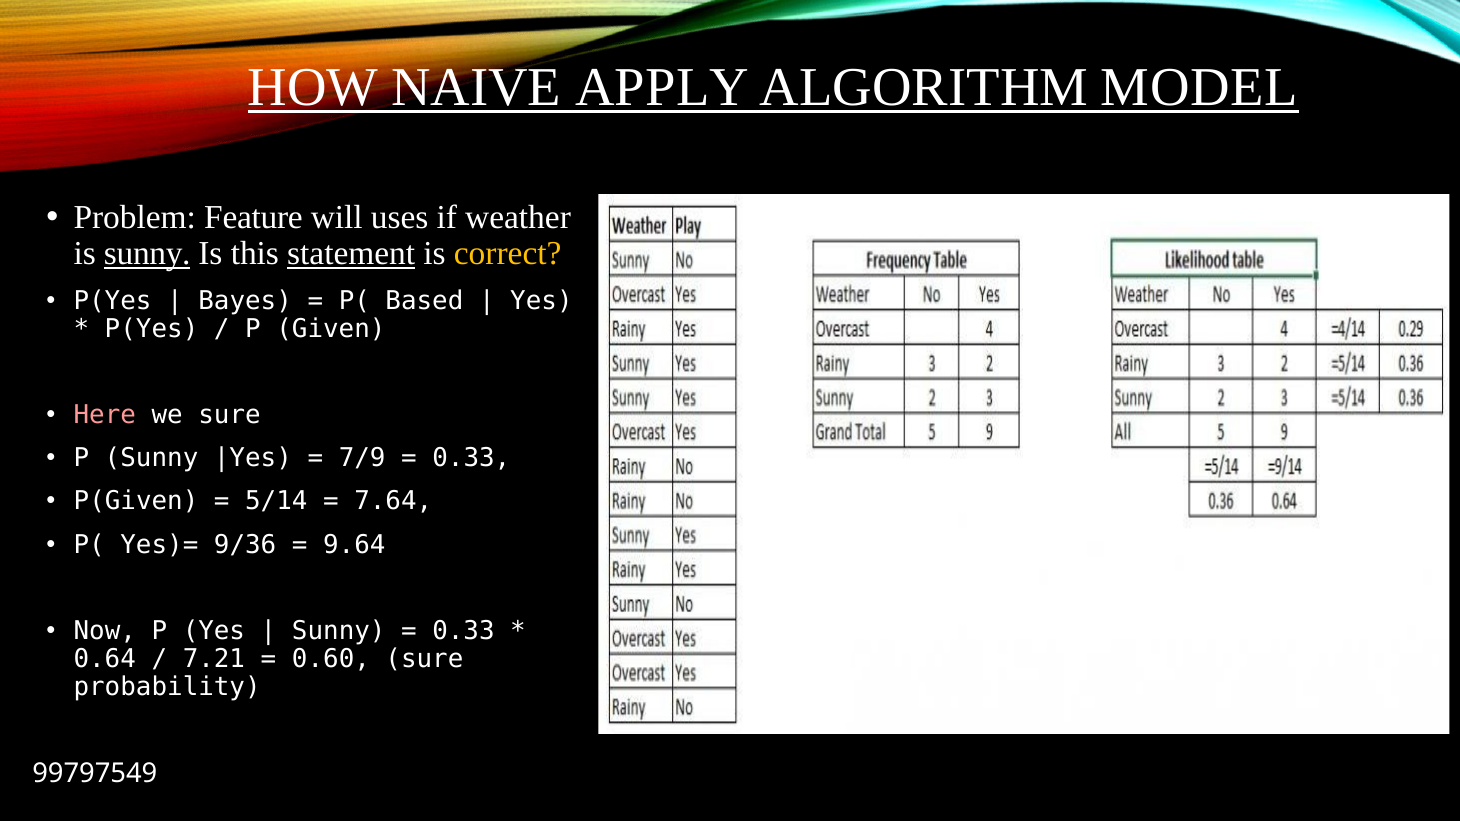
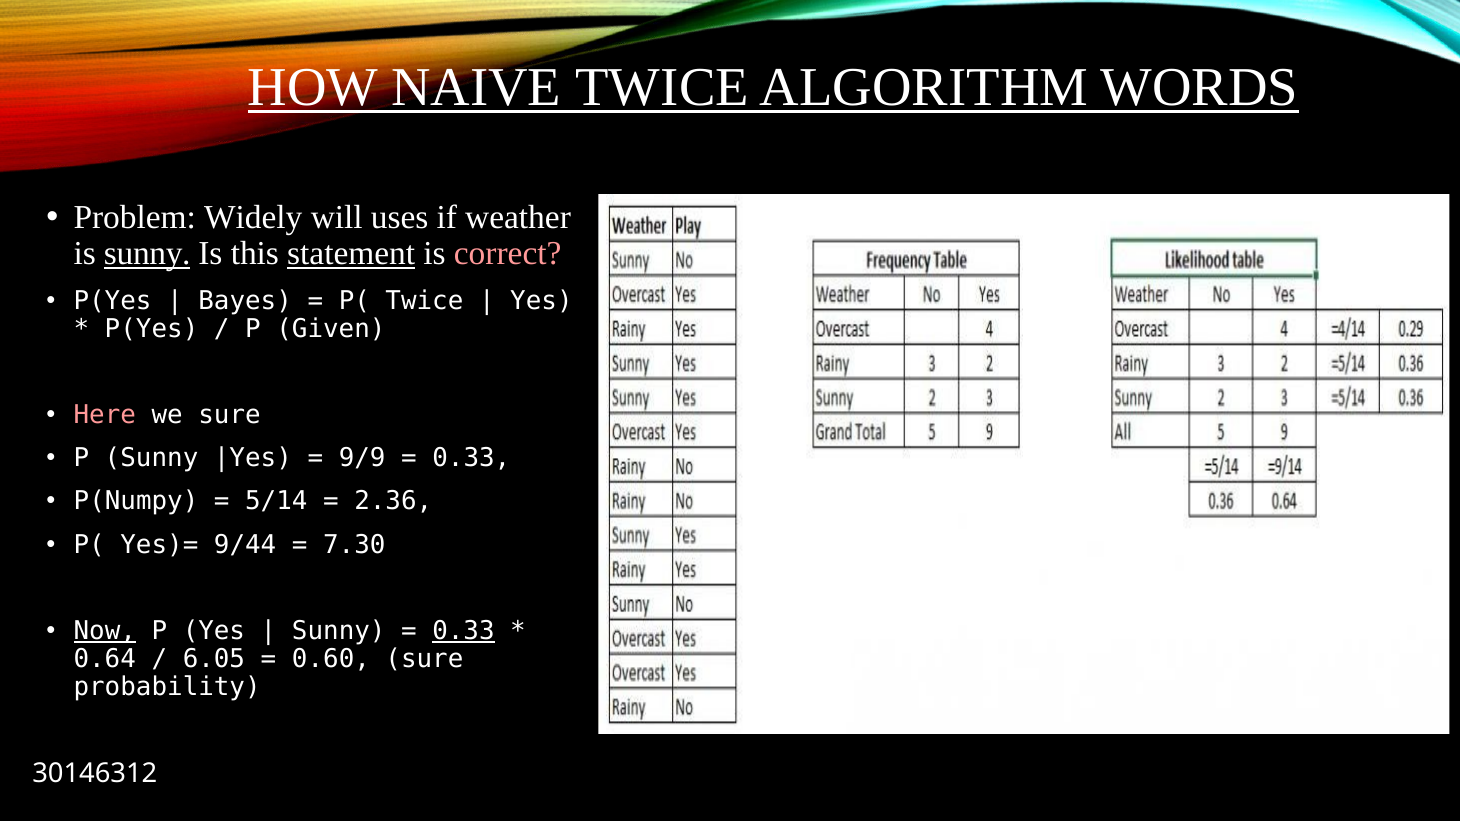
NAIVE APPLY: APPLY -> TWICE (662, 87)
MODEL: MODEL -> WORDS (1200, 87)
Feature: Feature -> Widely (253, 218)
correct colour: yellow -> pink (508, 254)
P( Based: Based -> Twice (424, 301)
7/9: 7/9 -> 9/9 (362, 458)
P(Given: P(Given -> P(Numpy (136, 502)
7.64: 7.64 -> 2.36 (393, 502)
9/36: 9/36 -> 9/44 (245, 545)
9.64: 9.64 -> 7.30 (354, 545)
Now underline: none -> present (105, 631)
0.33 underline: none -> present (463, 631)
7.21: 7.21 -> 6.05 (214, 659)
99797549: 99797549 -> 30146312 (95, 774)
